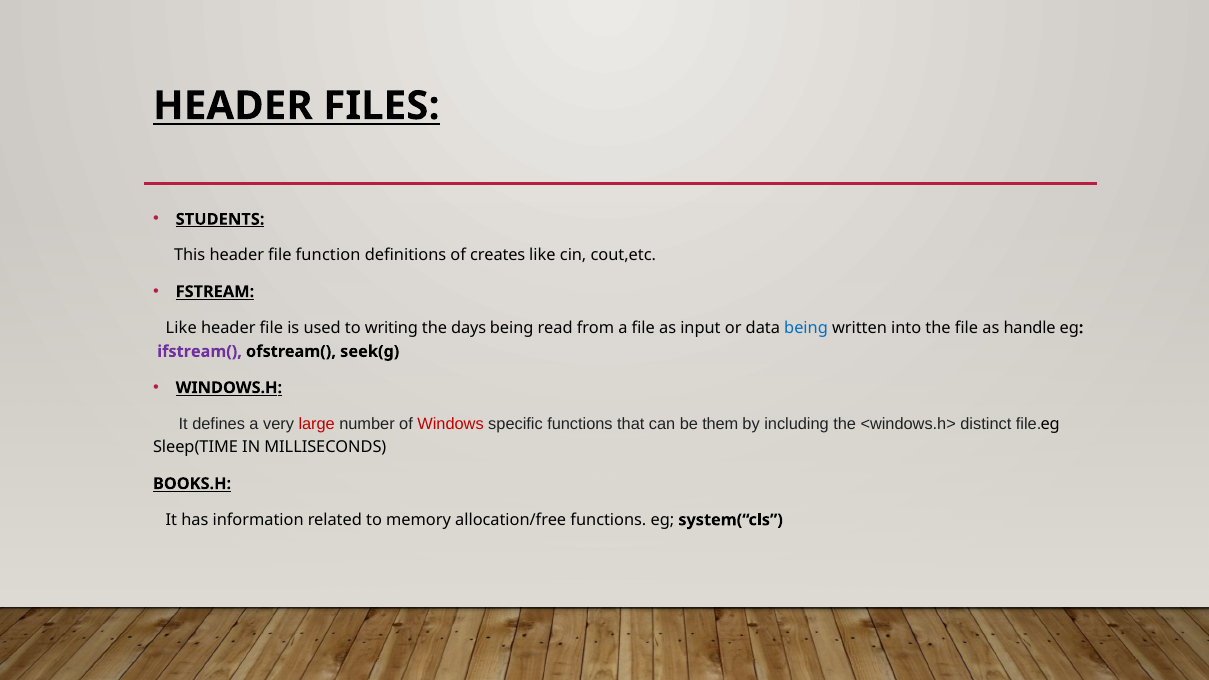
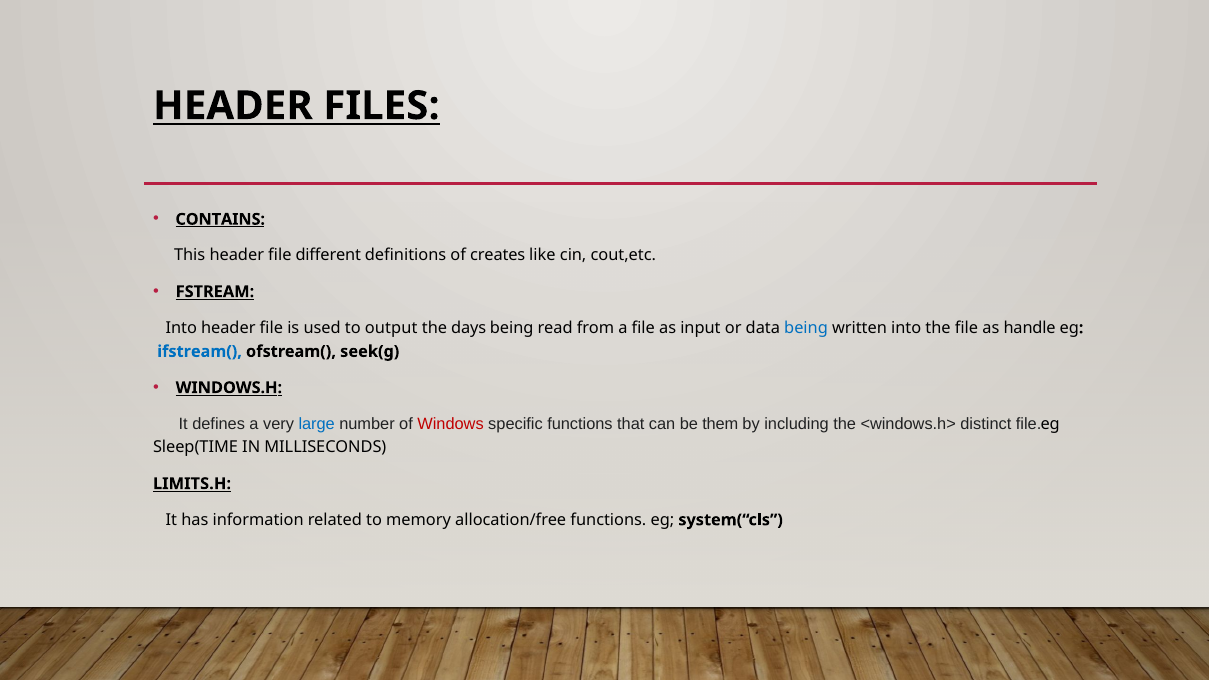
STUDENTS: STUDENTS -> CONTAINS (220, 219)
function: function -> different (328, 256)
Like: Like -> Into (181, 328)
writing: writing -> output (391, 328)
ifstream( colour: purple -> blue (200, 352)
large colour: red -> blue (317, 424)
BOOKS.H: BOOKS.H -> LIMITS.H (192, 484)
